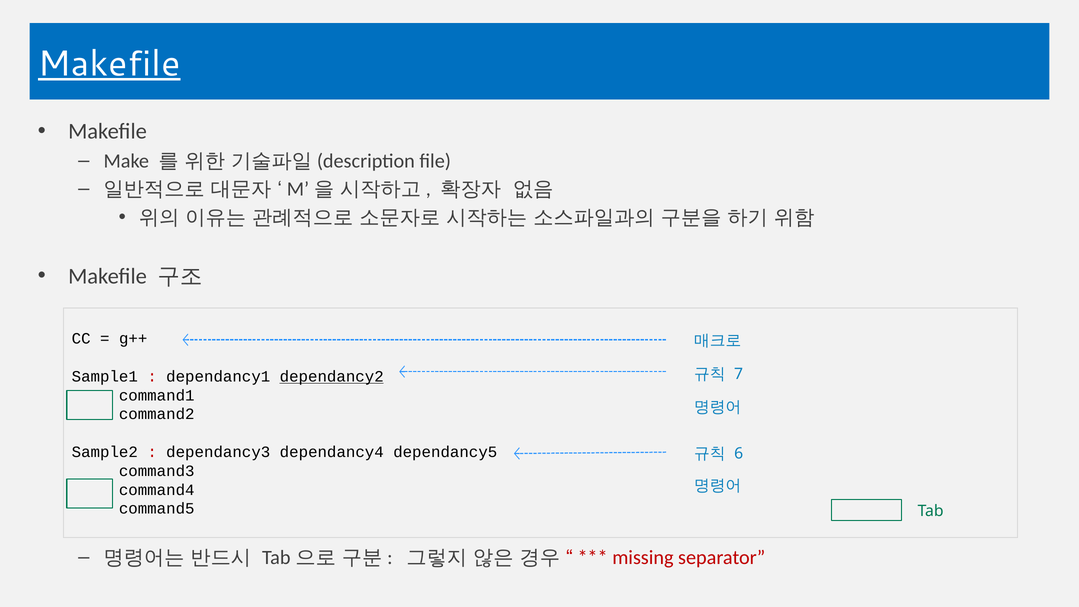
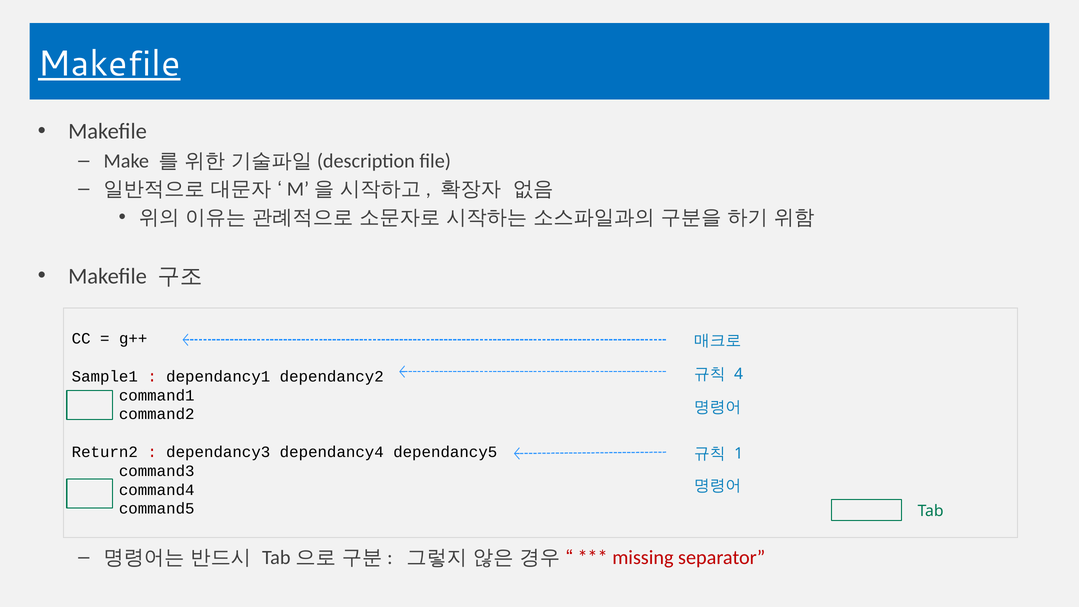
7: 7 -> 4 (739, 374)
dependancy2 underline: present -> none (332, 376)
Sample2: Sample2 -> Return2 (105, 452)
6: 6 -> 1 (739, 454)
